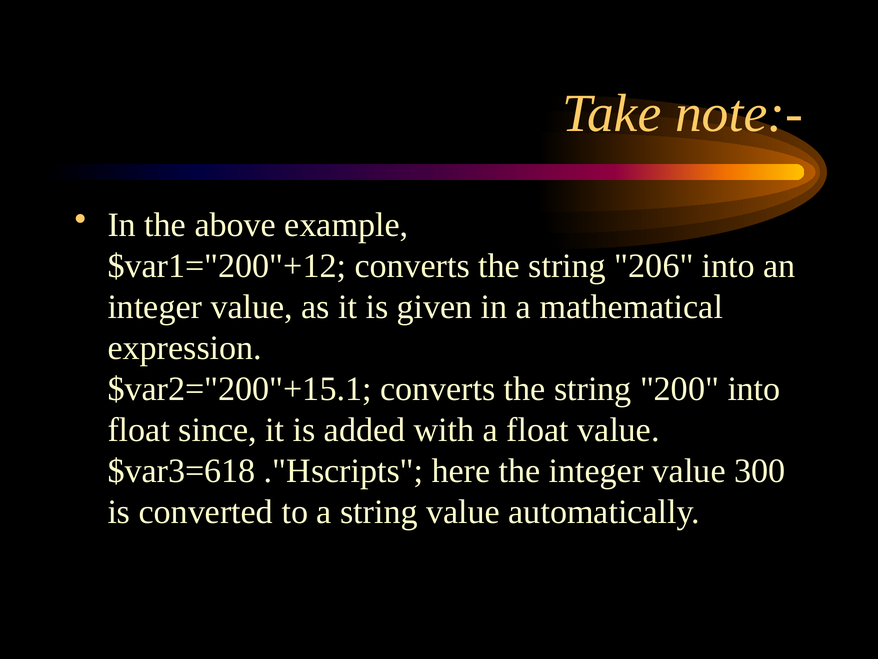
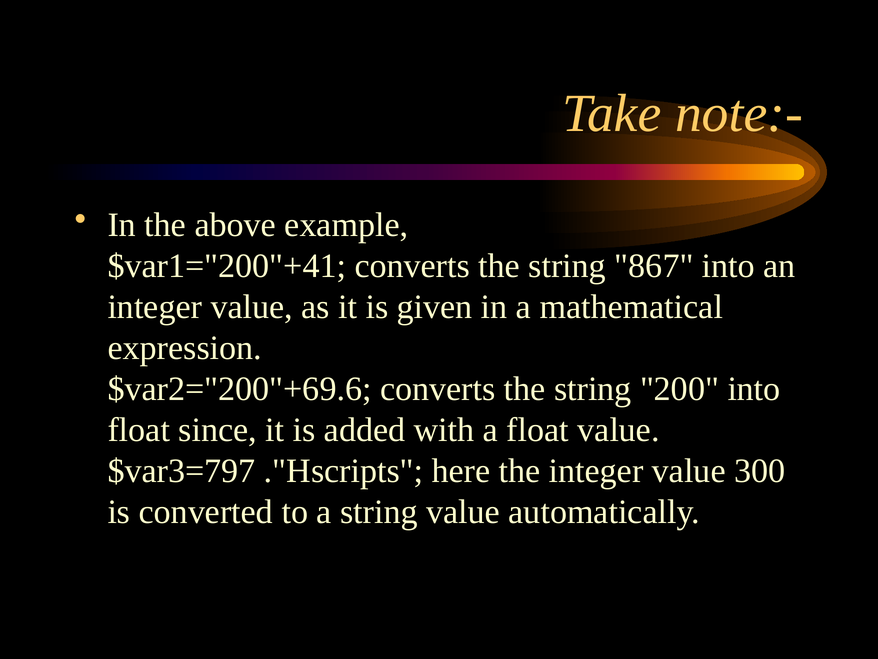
$var1="200"+12: $var1="200"+12 -> $var1="200"+41 (227, 266)
206: 206 -> 867 (654, 266)
$var2="200"+15.1: $var2="200"+15.1 -> $var2="200"+69.6 (240, 389)
$var3=618: $var3=618 -> $var3=797 (182, 471)
